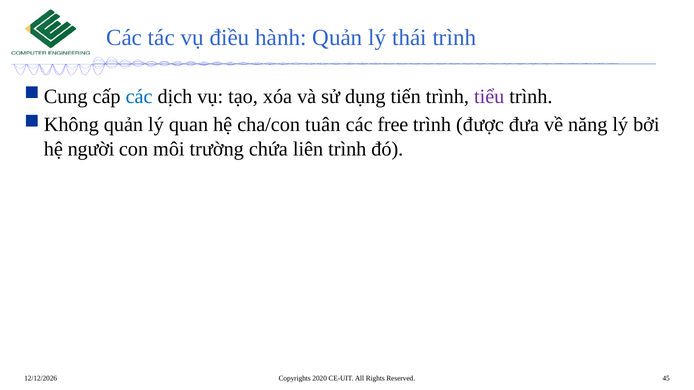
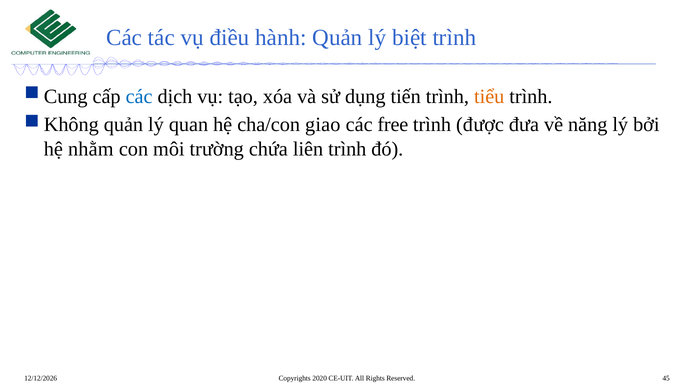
thái: thái -> biệt (409, 38)
tiểu colour: purple -> orange (489, 97)
tuân: tuân -> giao (323, 125)
người: người -> nhằm (91, 149)
